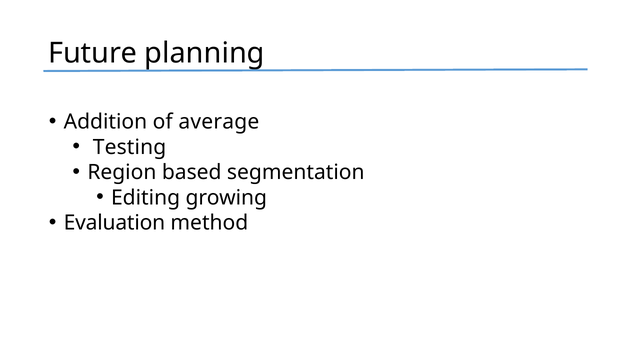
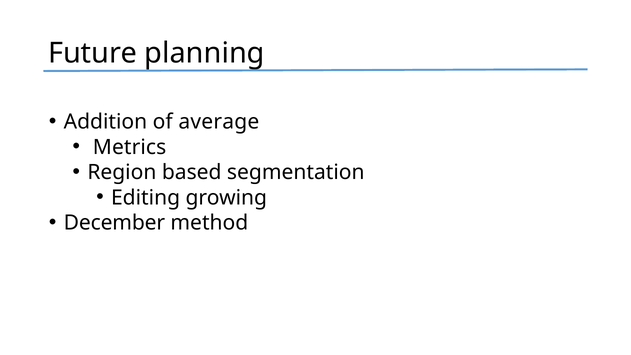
Testing: Testing -> Metrics (130, 147)
Evaluation: Evaluation -> December (114, 223)
